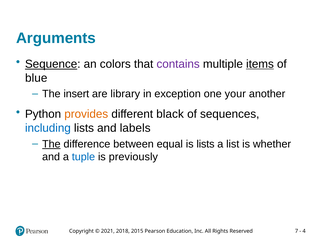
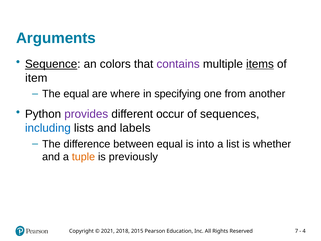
blue: blue -> item (36, 78)
The insert: insert -> equal (76, 94)
library: library -> where (125, 94)
exception: exception -> specifying (178, 94)
your: your -> from (235, 94)
provides colour: orange -> purple (86, 114)
black: black -> occur (170, 114)
The underline: present -> none (51, 144)
is lists: lists -> into (205, 144)
tuple colour: blue -> orange (83, 157)
